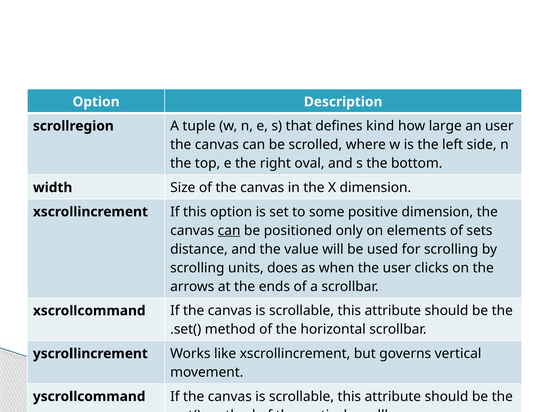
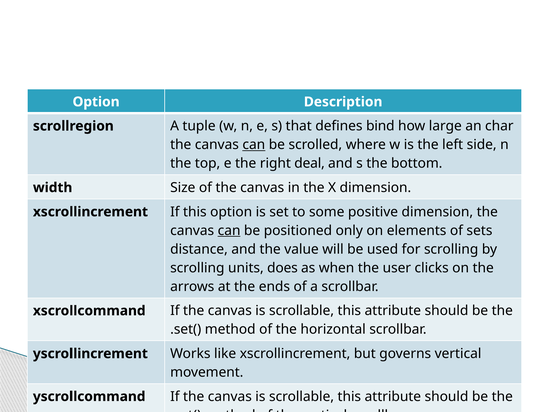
kind: kind -> bind (380, 126)
an user: user -> char (499, 126)
can underline: none -> present (254, 145)
oval: oval -> deal (310, 163)
